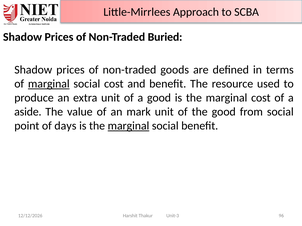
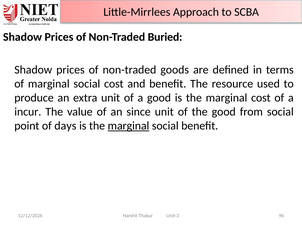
marginal underline: present -> none (49, 84)
aside: aside -> incur (28, 112)
mark: mark -> since (139, 112)
